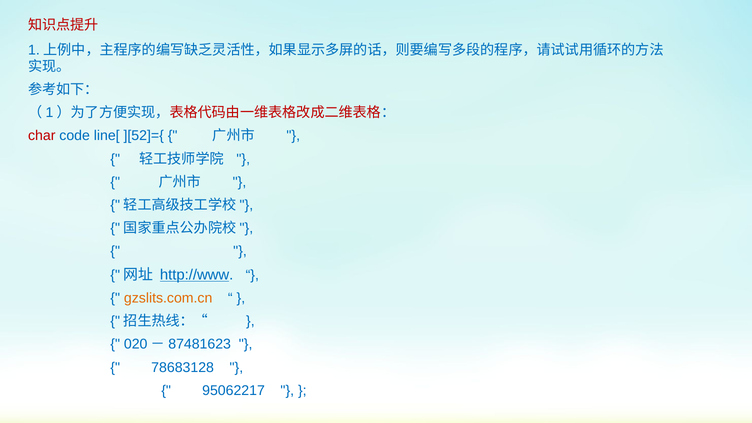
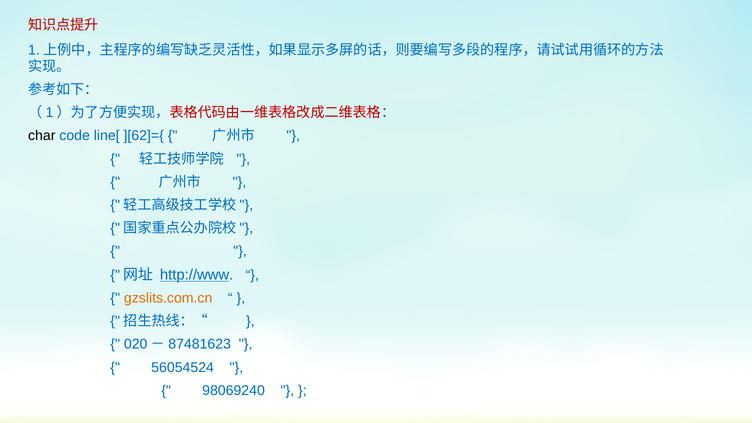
char colour: red -> black (42, 136)
][52]={: ][52]={ -> ][62]={ (144, 136)
78683128: 78683128 -> 56054524 (183, 367)
95062217: 95062217 -> 98069240 (234, 390)
